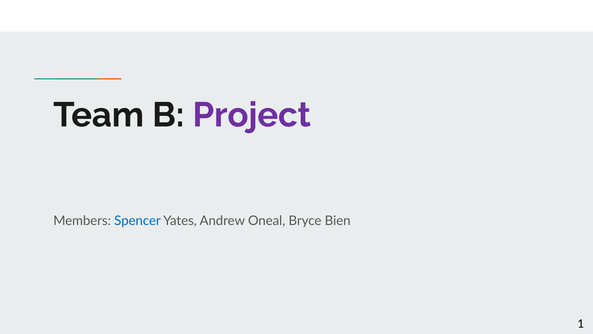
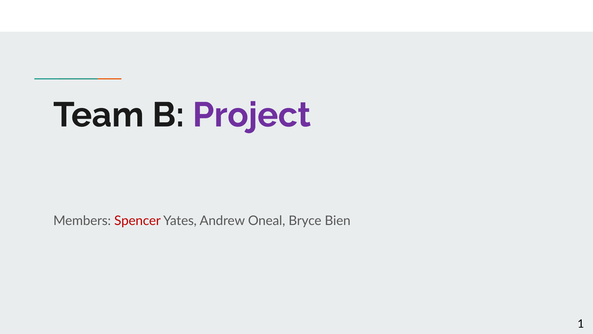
Spencer colour: blue -> red (138, 221)
